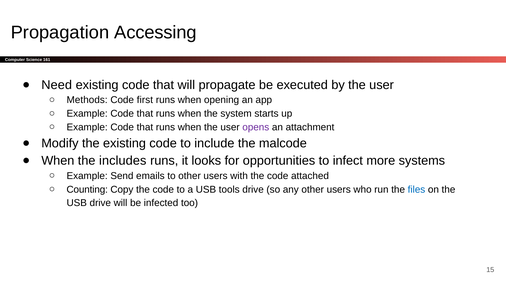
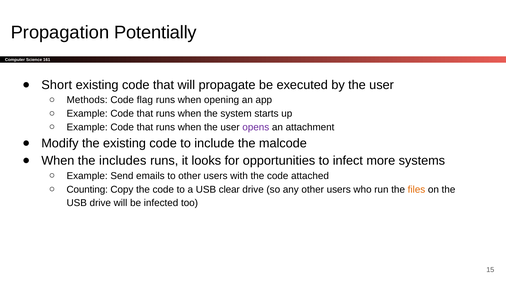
Accessing: Accessing -> Potentially (156, 32)
Need: Need -> Short (57, 85)
first: first -> flag (145, 100)
tools: tools -> clear (229, 189)
files colour: blue -> orange (416, 189)
